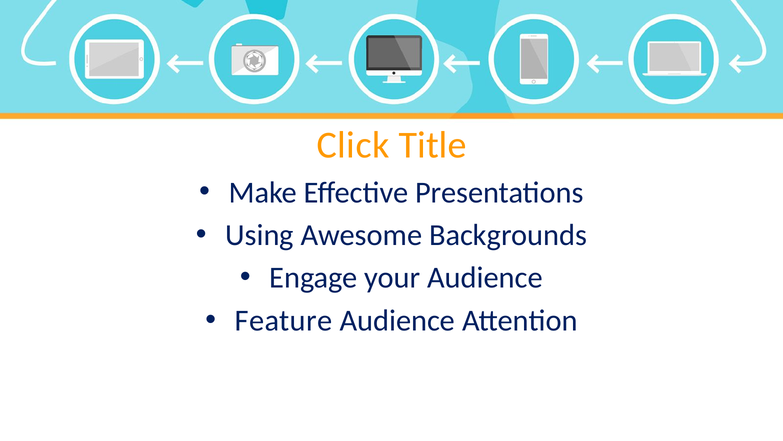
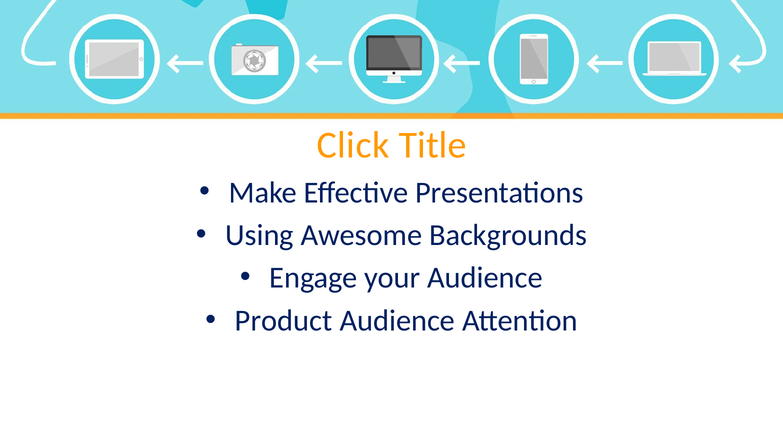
Feature: Feature -> Product (284, 320)
